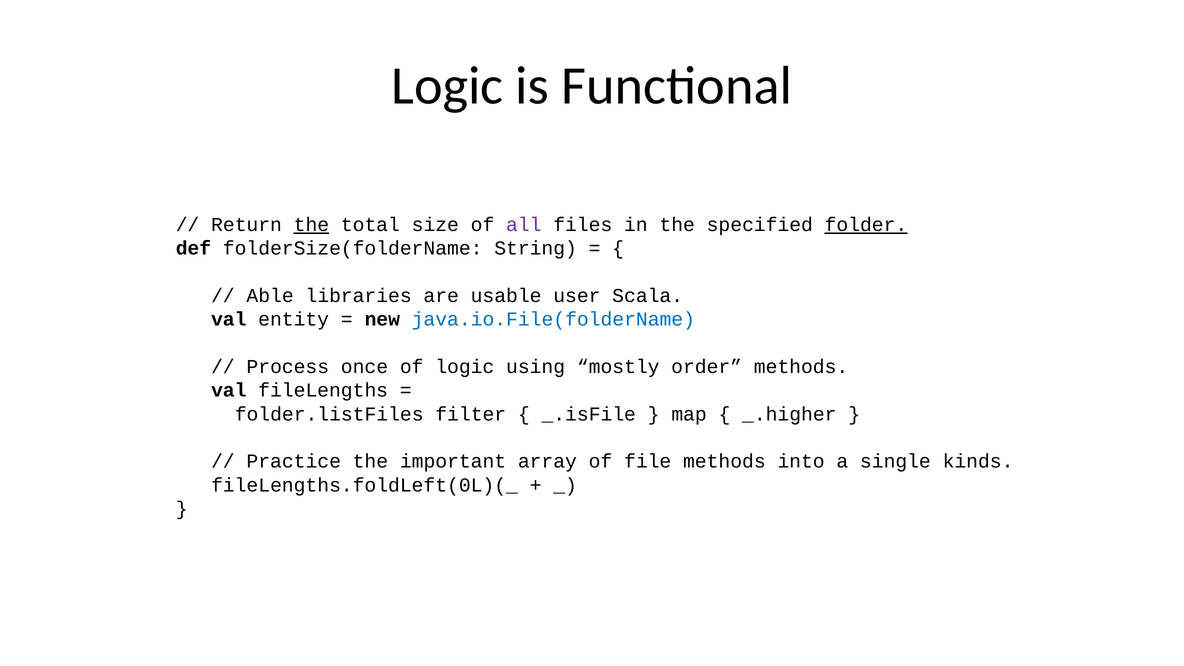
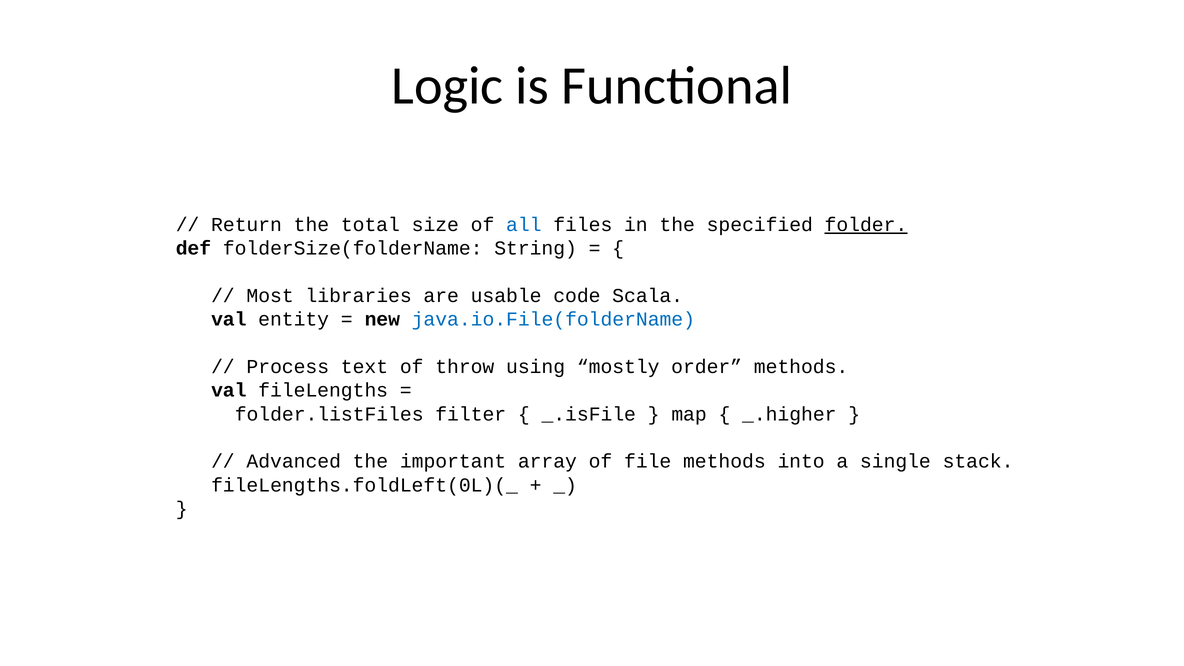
the underline: present -> none (311, 225)
all colour: purple -> blue (524, 225)
Able: Able -> Most (270, 296)
user: user -> code (577, 296)
once: once -> text (364, 367)
of logic: logic -> throw (465, 367)
Practice: Practice -> Advanced (294, 461)
kinds: kinds -> stack (978, 461)
